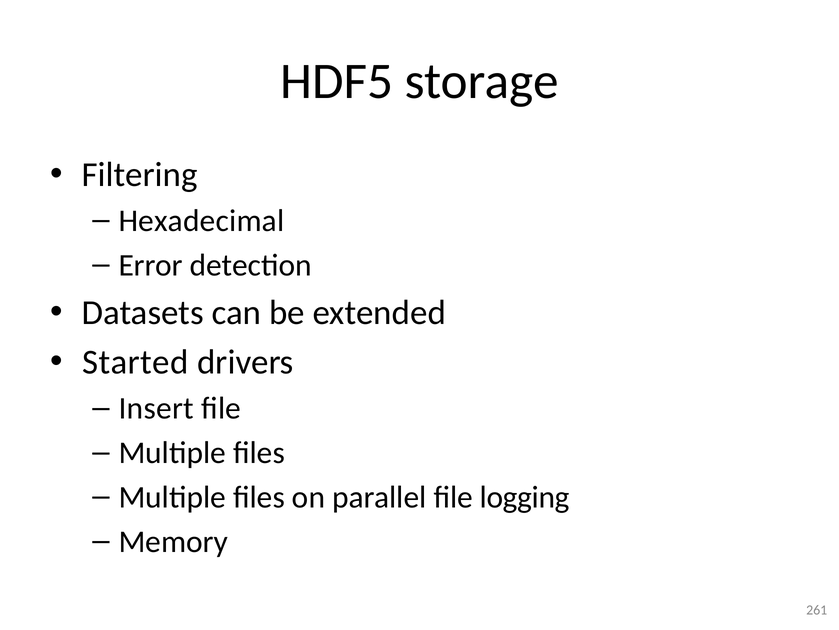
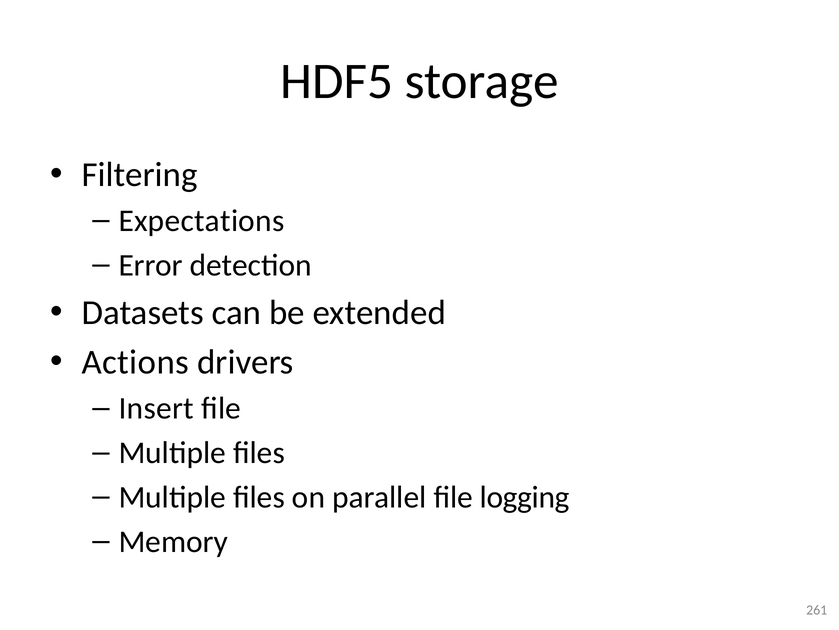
Hexadecimal: Hexadecimal -> Expectations (201, 221)
Started: Started -> Actions (135, 362)
